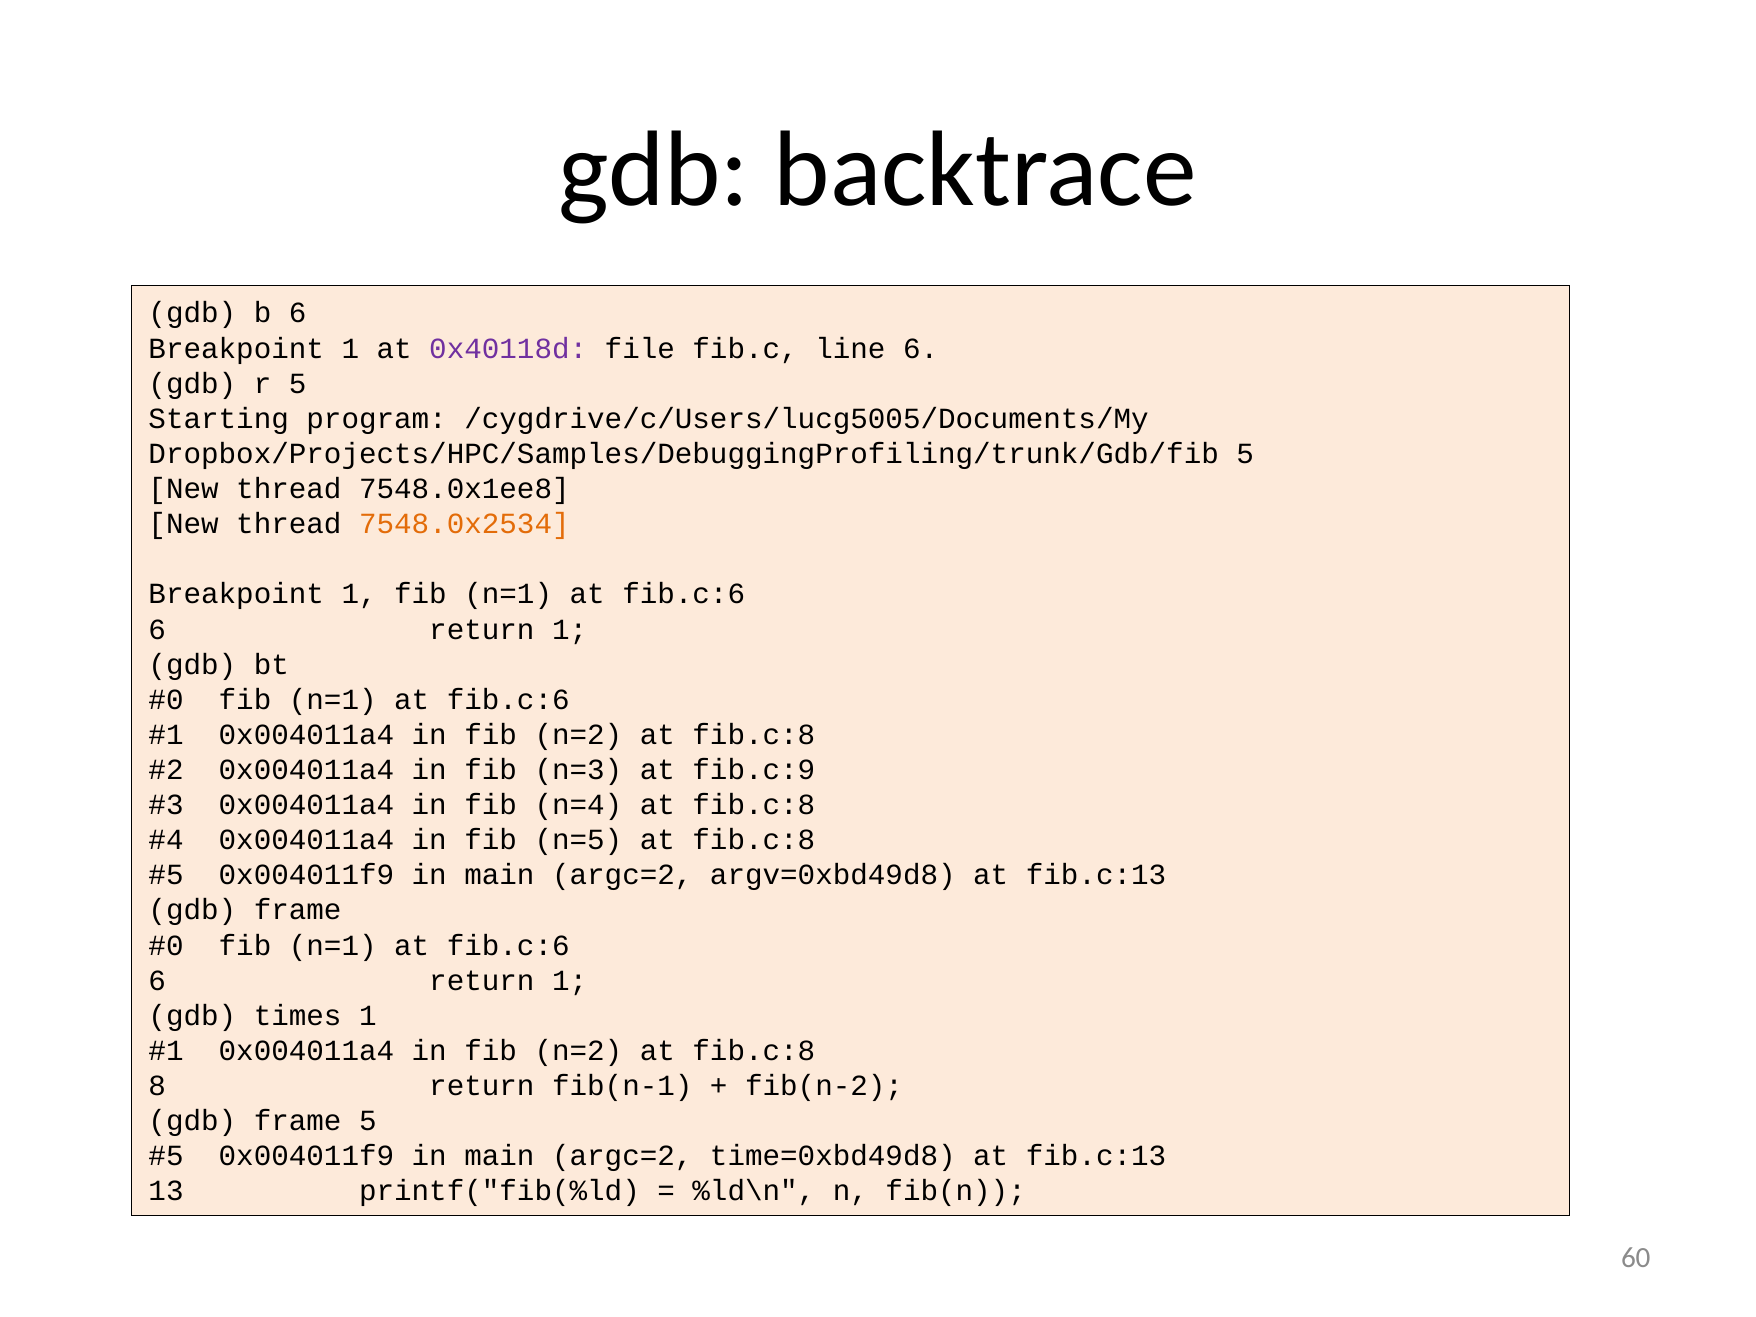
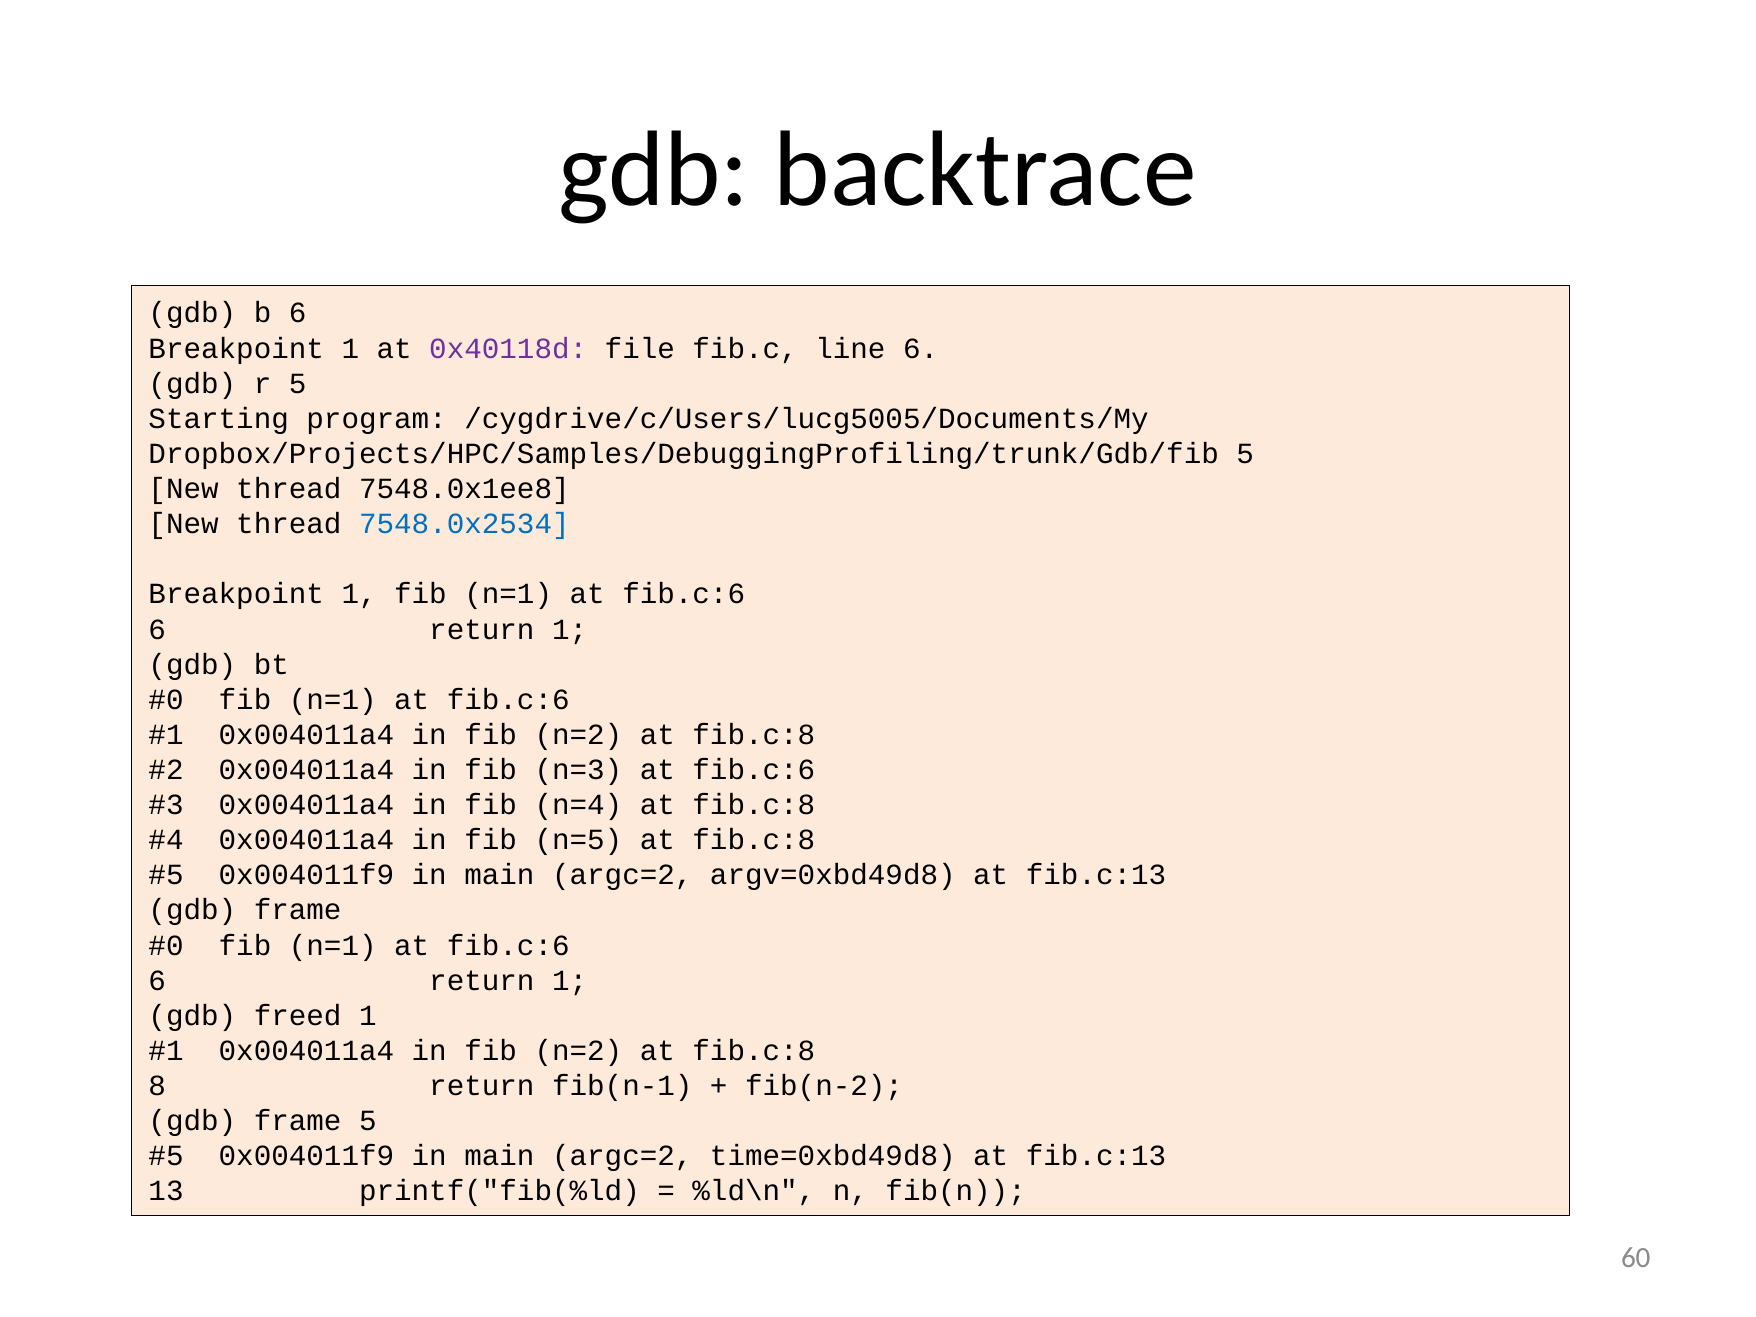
7548.0x2534 colour: orange -> blue (464, 524)
n=3 at fib.c:9: fib.c:9 -> fib.c:6 (754, 770)
times: times -> freed (298, 1016)
